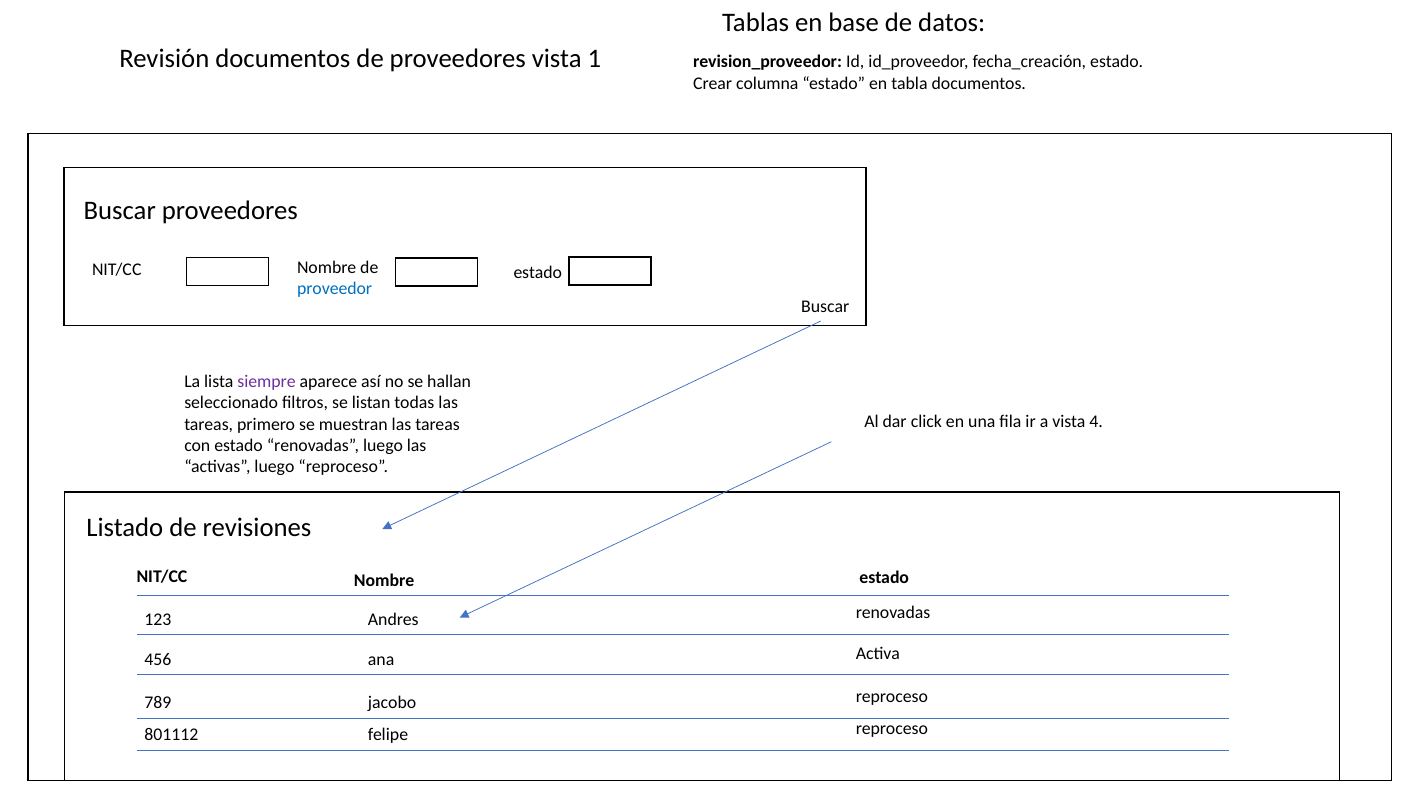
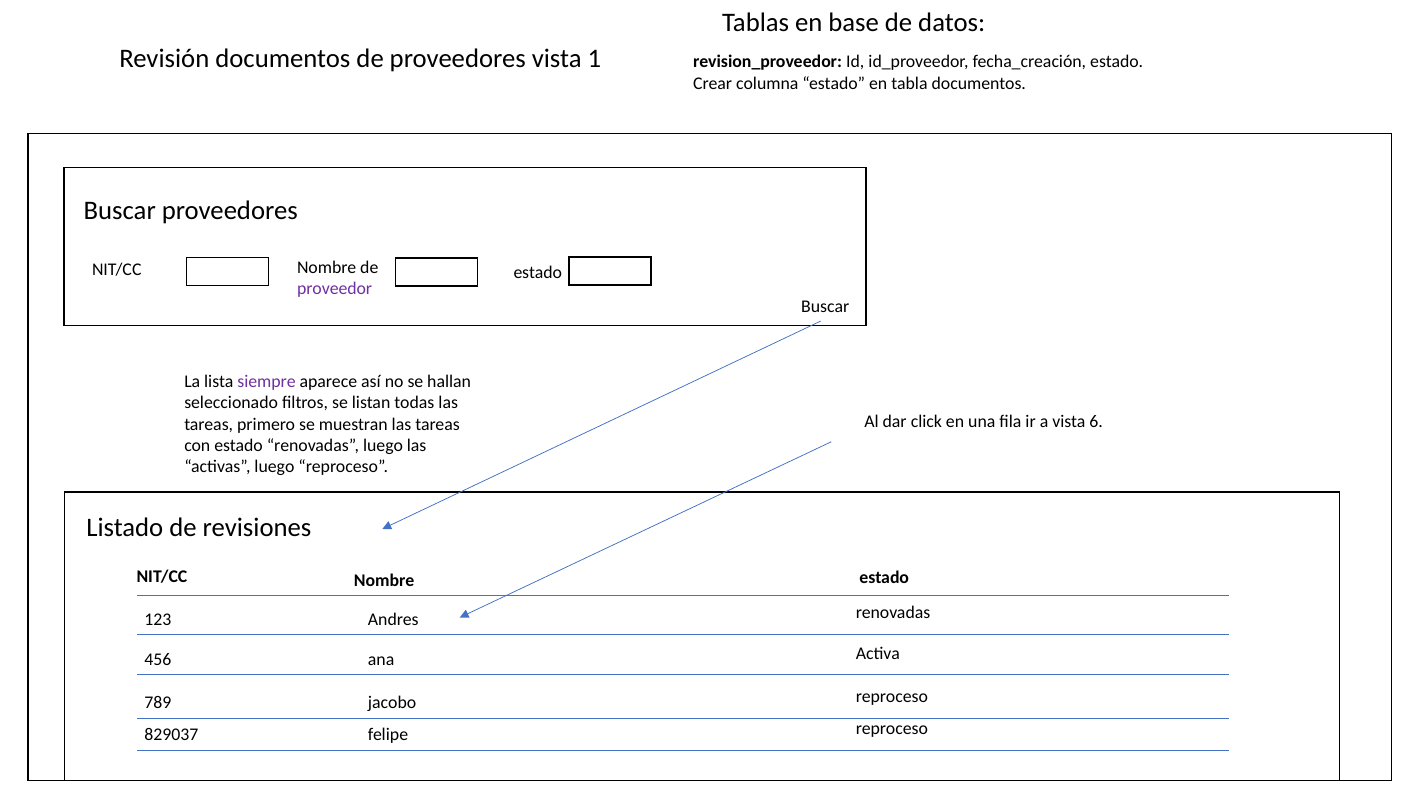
proveedor colour: blue -> purple (335, 289)
4: 4 -> 6 (1096, 421)
801112: 801112 -> 829037 (171, 735)
